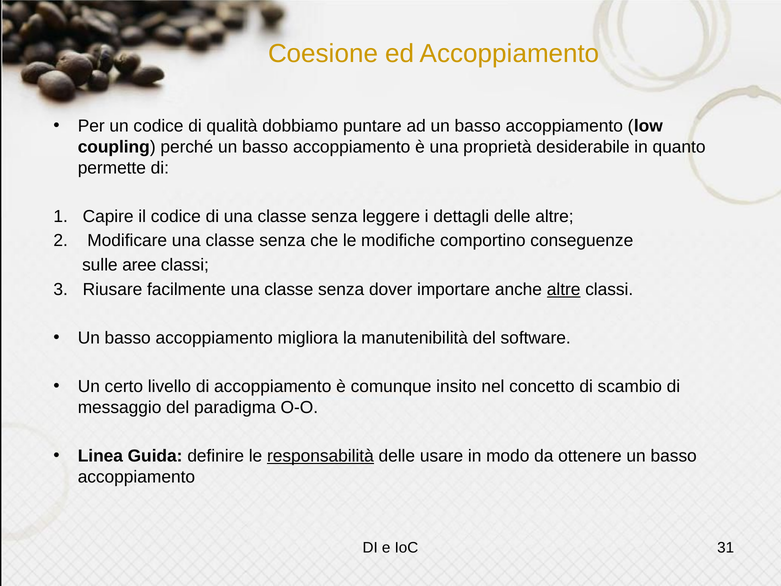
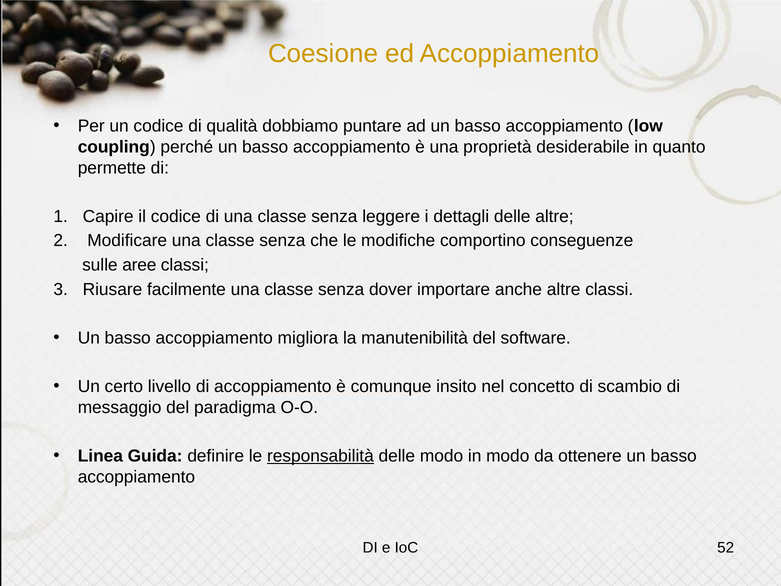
altre underline: present -> none (564, 289)
delle usare: usare -> modo (442, 456)
31: 31 -> 52 (726, 547)
